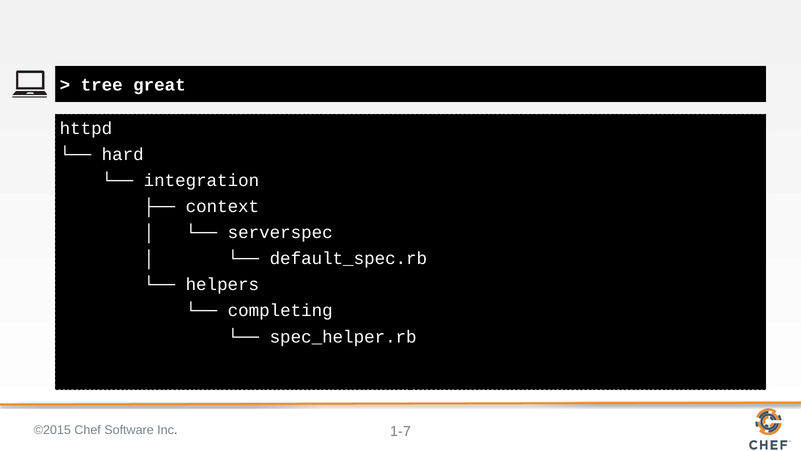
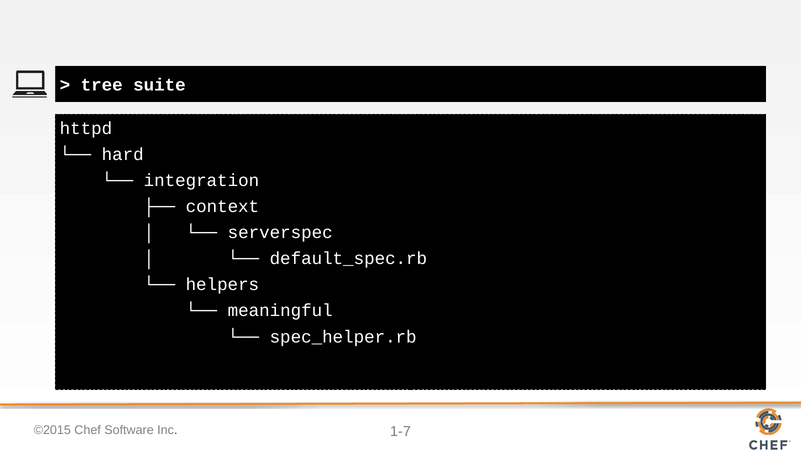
great: great -> suite (159, 85)
completing: completing -> meaningful (280, 310)
